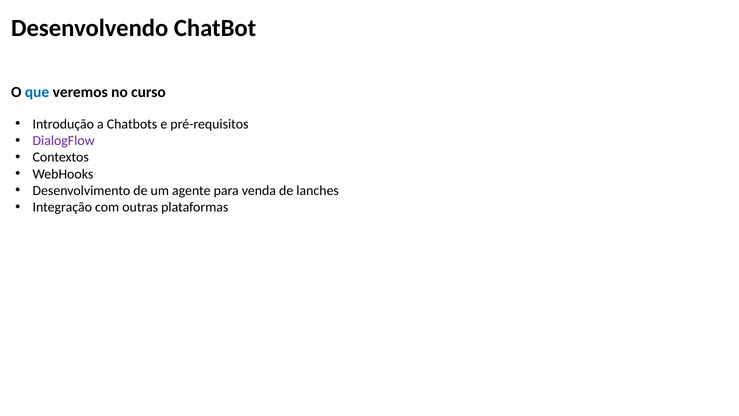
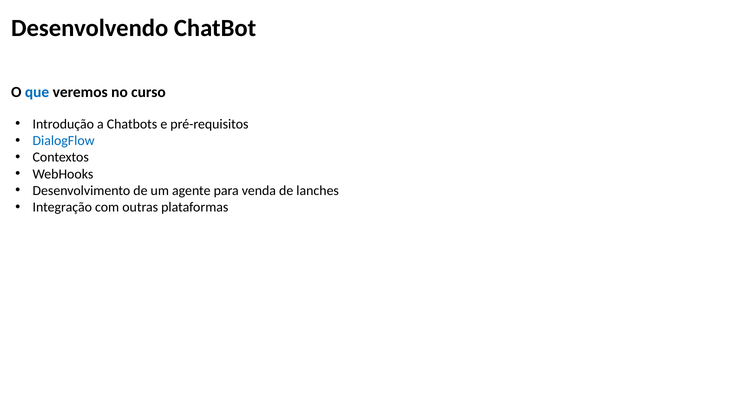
DialogFlow colour: purple -> blue (64, 141)
